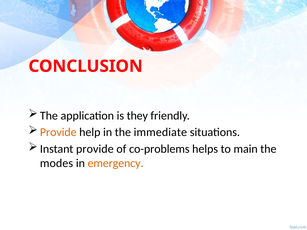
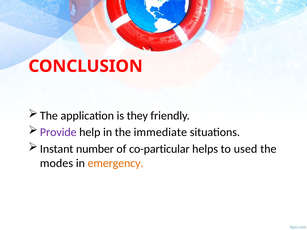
Provide colour: orange -> purple (58, 132)
Instant provide: provide -> number (95, 149)
co-problems: co-problems -> co-particular (159, 149)
main: main -> used (246, 149)
